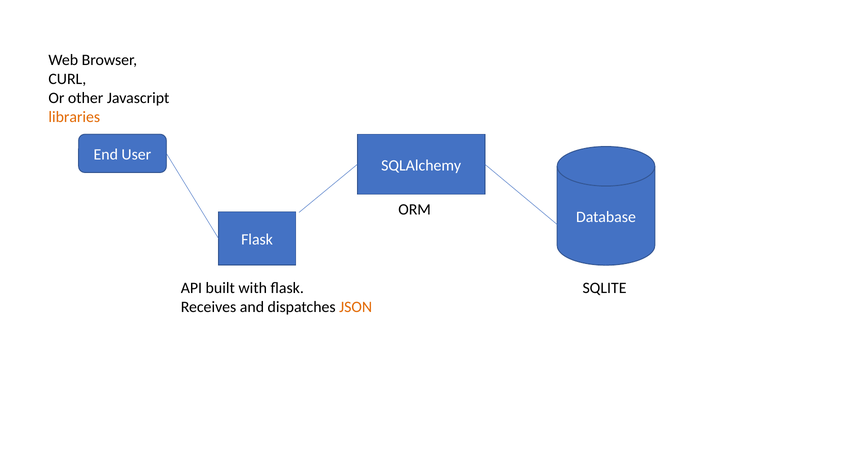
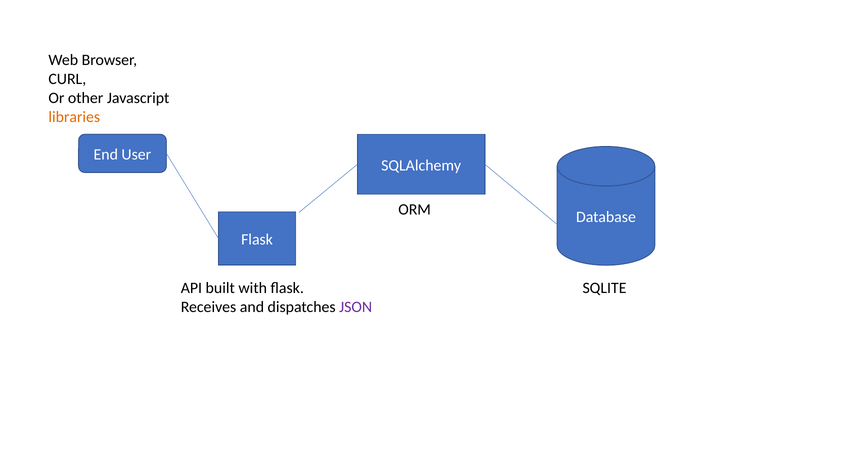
JSON colour: orange -> purple (356, 307)
